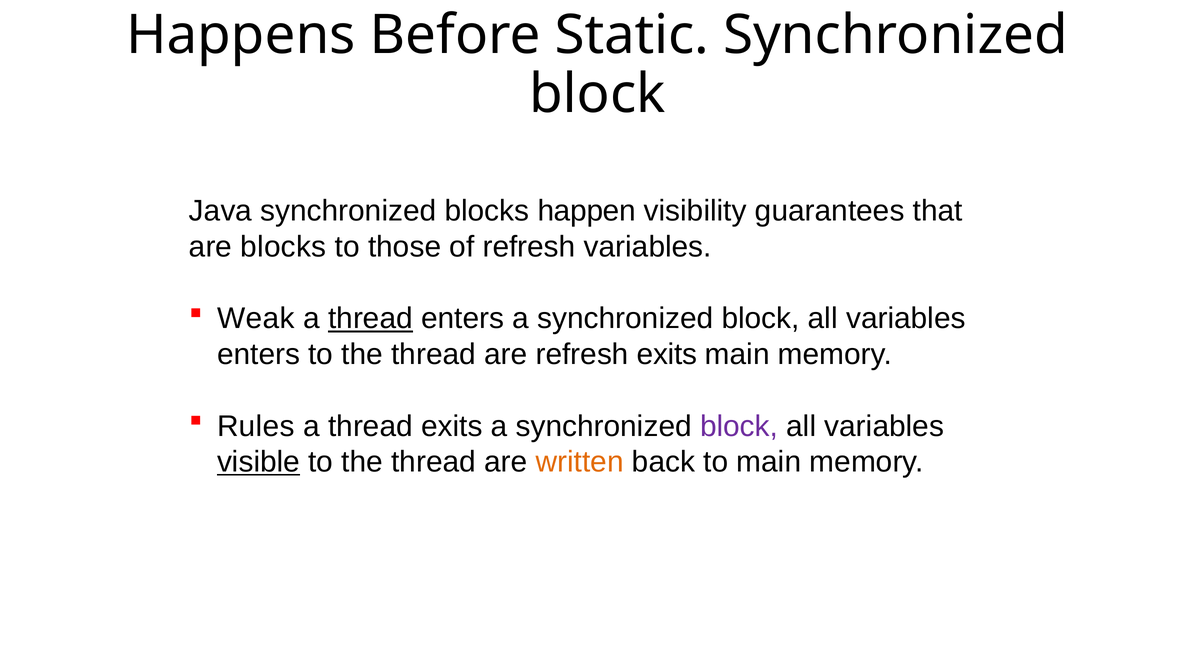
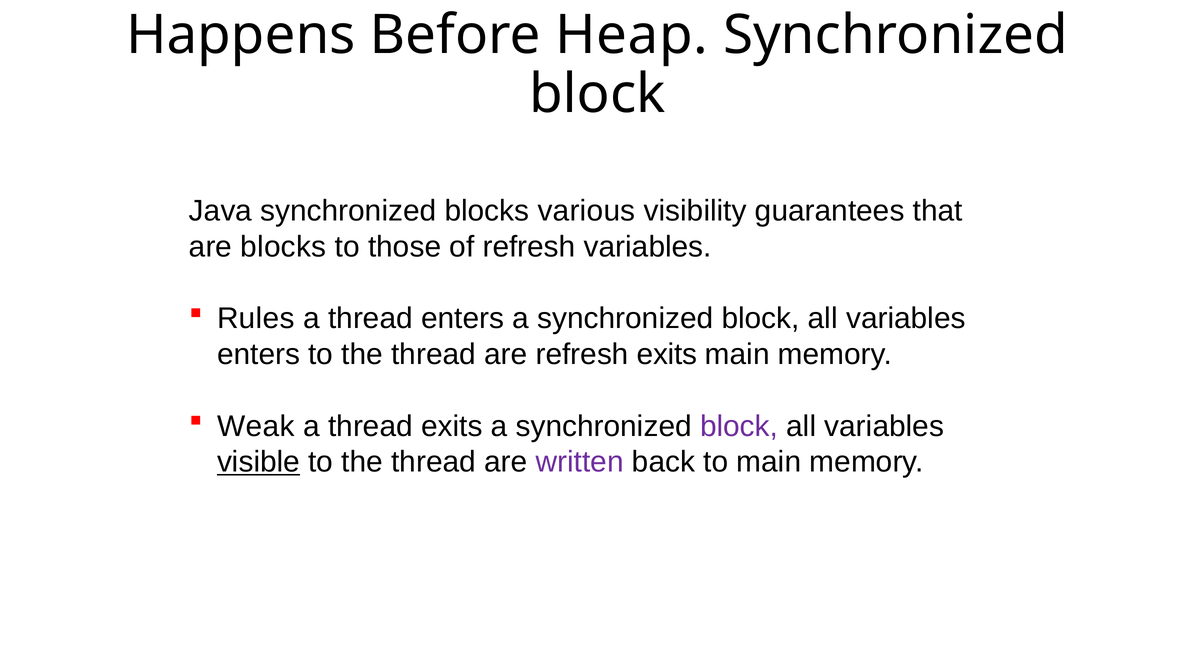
Static: Static -> Heap (632, 35)
happen: happen -> various (587, 211)
Weak: Weak -> Rules (256, 319)
thread underline: present -> none (370, 319)
Rules: Rules -> Weak (256, 426)
written colour: orange -> purple (580, 462)
